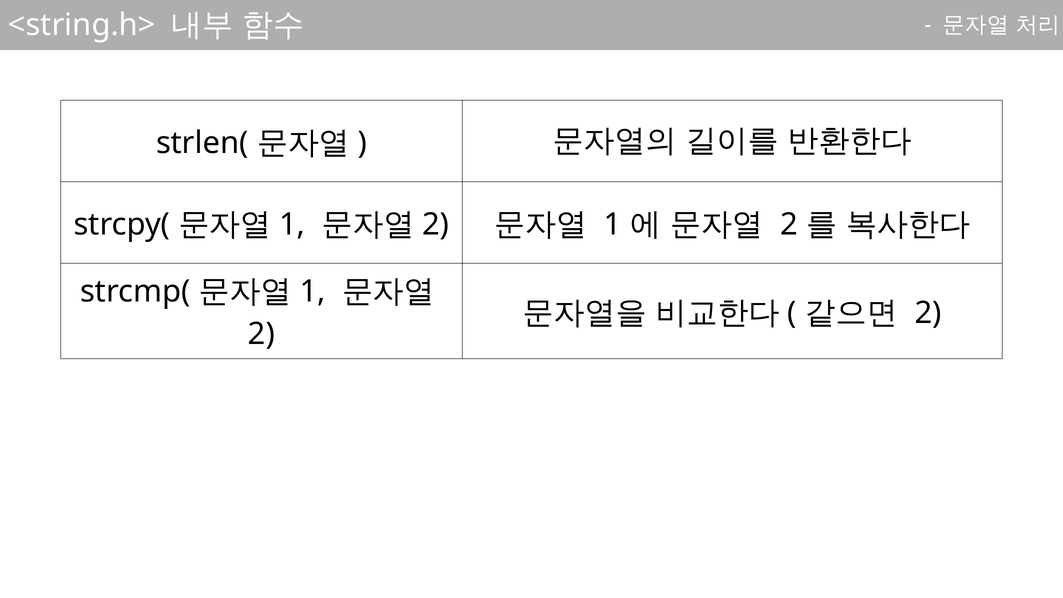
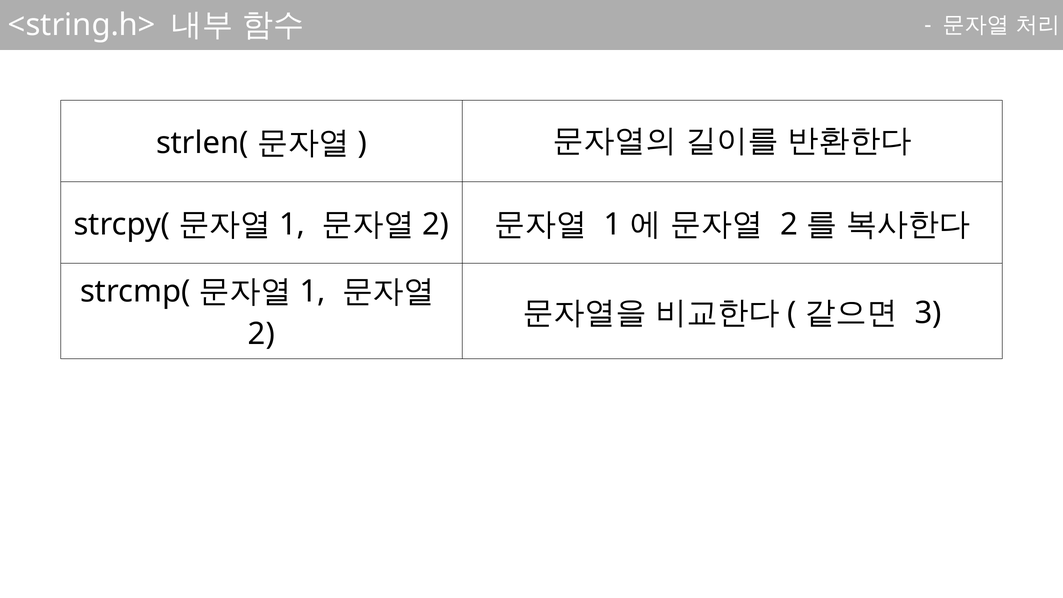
2: 2 -> 3 (928, 313)
